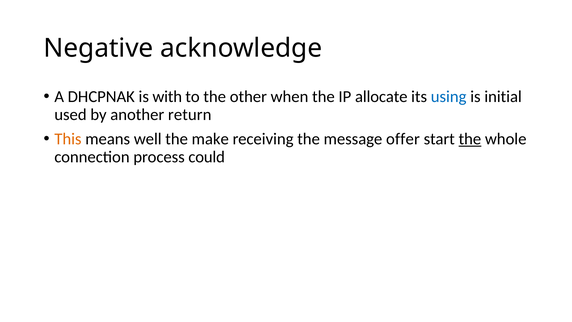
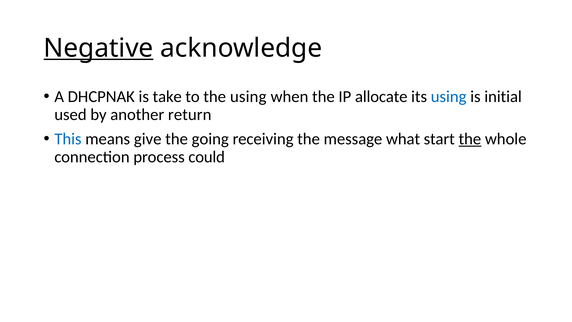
Negative underline: none -> present (99, 48)
with: with -> take (167, 97)
the other: other -> using (248, 97)
This colour: orange -> blue (68, 139)
well: well -> give (148, 139)
make: make -> going (210, 139)
offer: offer -> what (403, 139)
